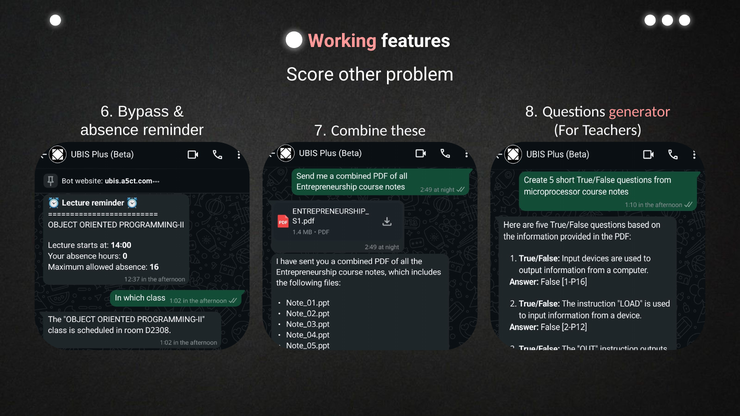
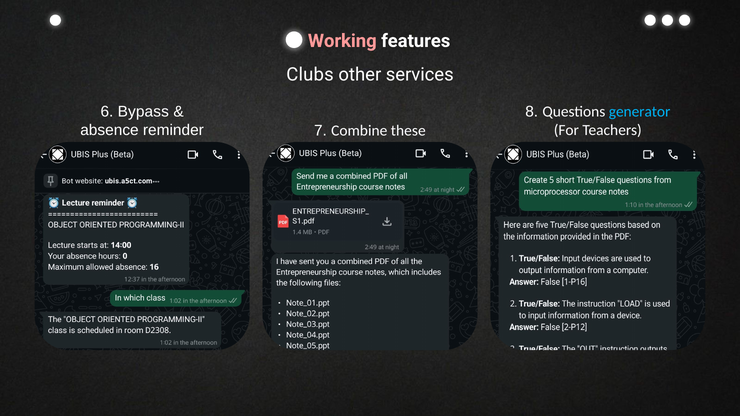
Score: Score -> Clubs (310, 75)
problem: problem -> services (420, 75)
generator colour: pink -> light blue (640, 112)
